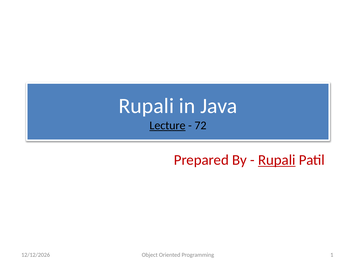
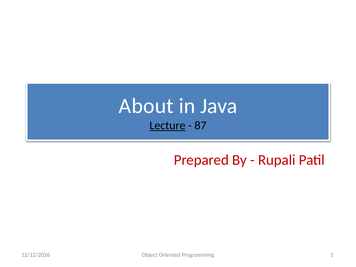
Rupali: Rupali -> About (146, 106)
72: 72 -> 87 (200, 125)
Rupali underline: present -> none (277, 160)
